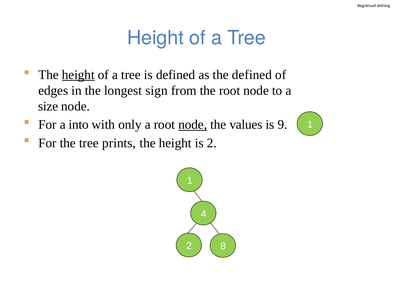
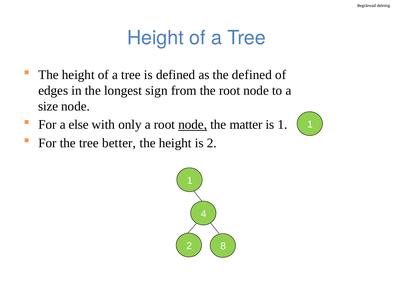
height underline: present -> none (78, 75)
into: into -> else (79, 125)
values: values -> matter (246, 125)
is 9: 9 -> 1 (282, 125)
prints: prints -> better (119, 143)
